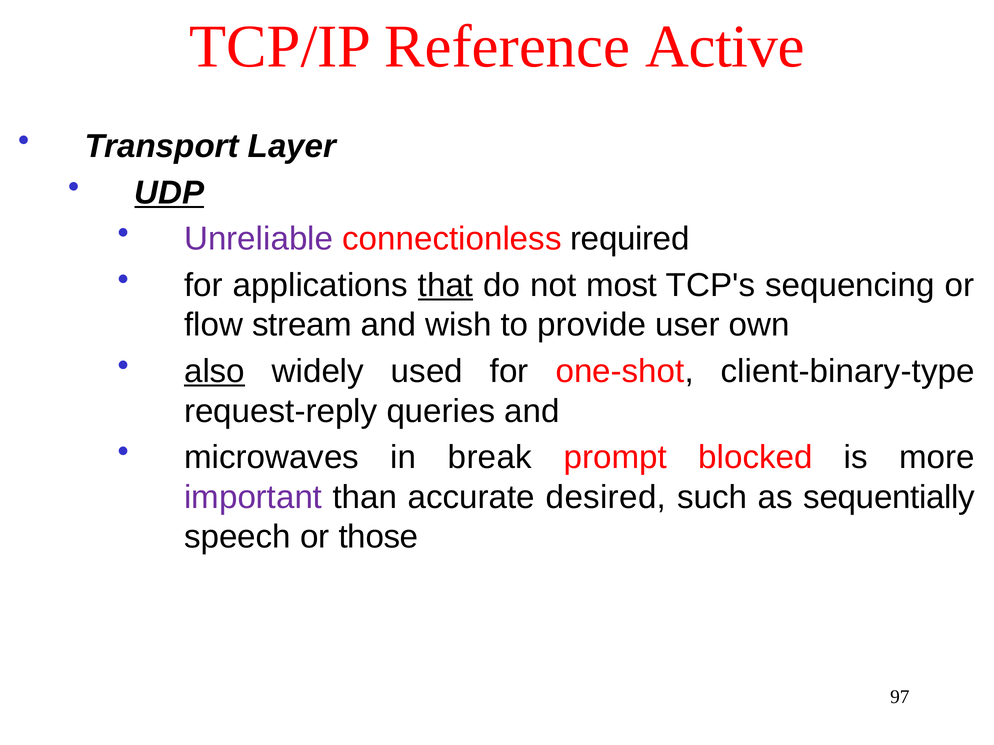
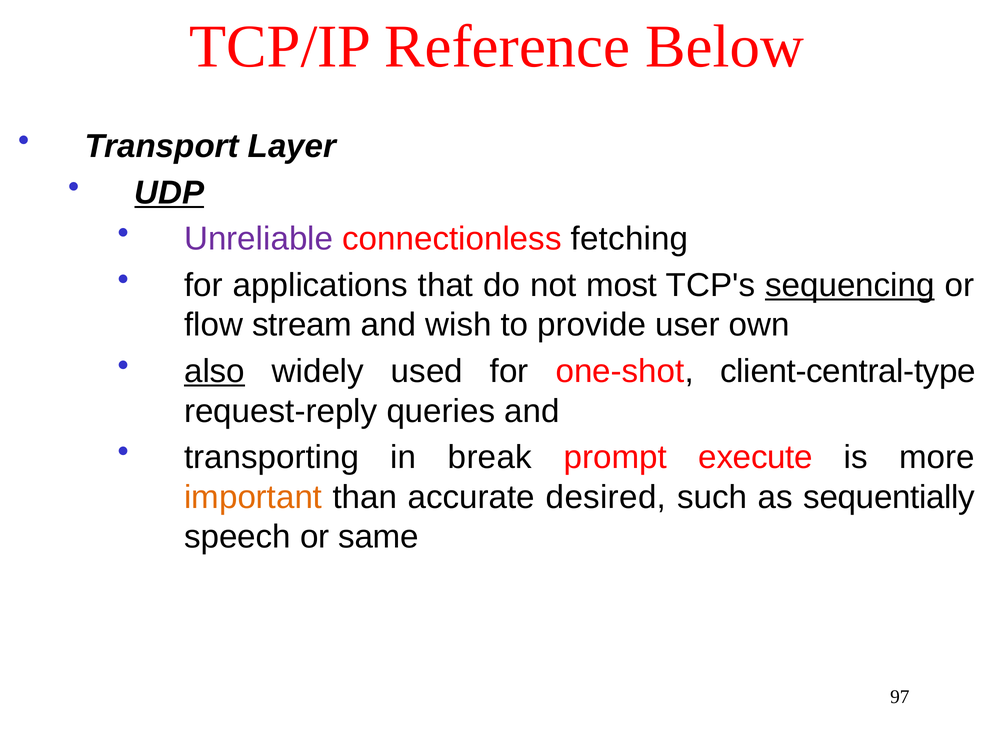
Active: Active -> Below (725, 47)
required: required -> fetching (630, 239)
that underline: present -> none (446, 285)
sequencing underline: none -> present (850, 285)
client-binary-type: client-binary-type -> client-central-type (848, 372)
microwaves: microwaves -> transporting (272, 458)
blocked: blocked -> execute (756, 458)
important colour: purple -> orange (253, 497)
those: those -> same (378, 537)
